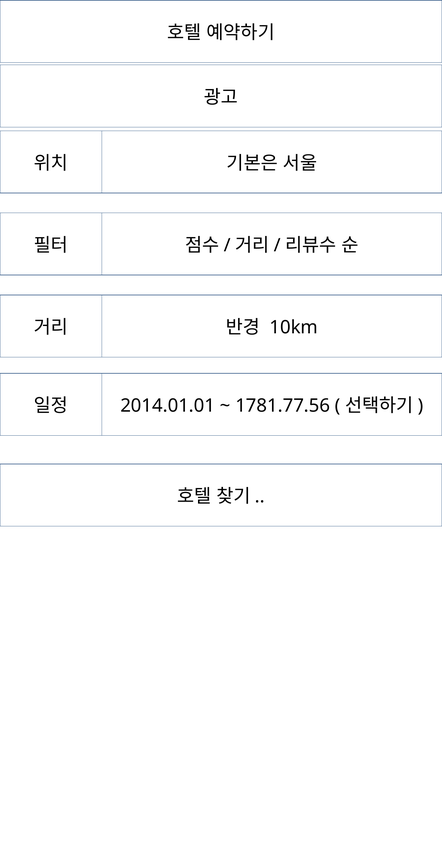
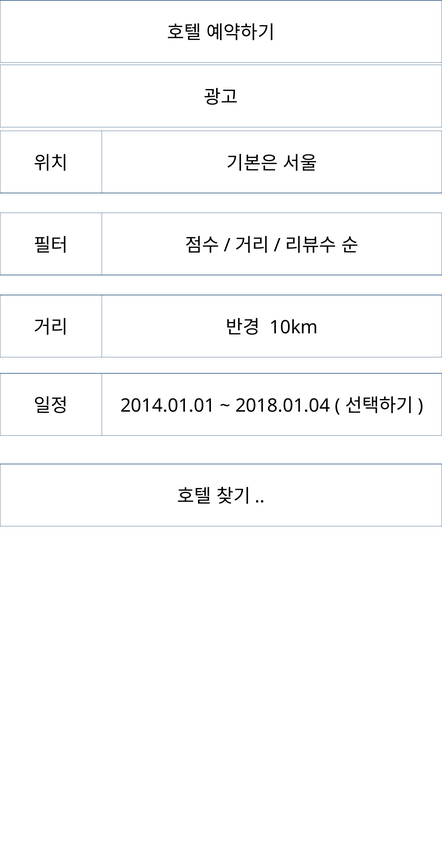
1781.77.56: 1781.77.56 -> 2018.01.04 (283, 405)
